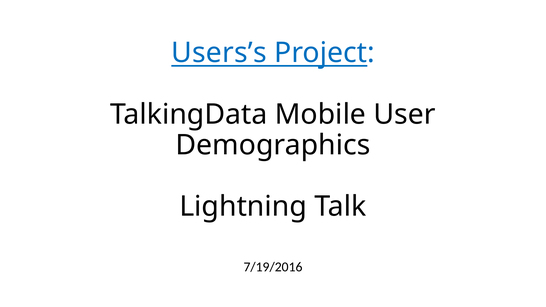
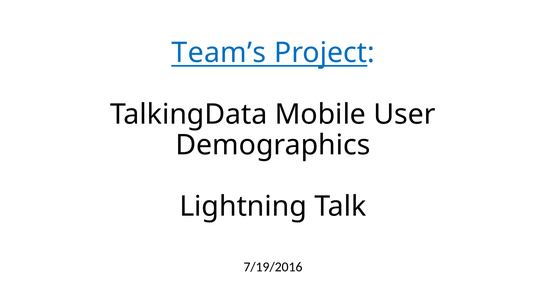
Users’s: Users’s -> Team’s (219, 53)
